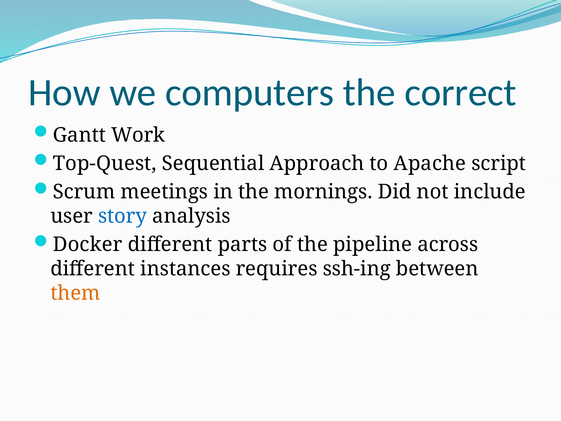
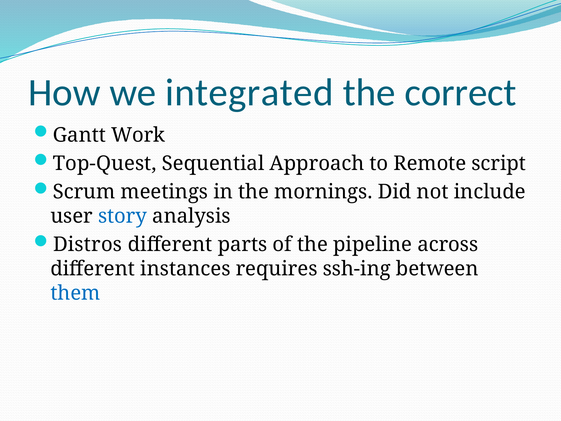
computers: computers -> integrated (249, 93)
Apache: Apache -> Remote (430, 163)
Docker: Docker -> Distros (88, 244)
them colour: orange -> blue (75, 293)
